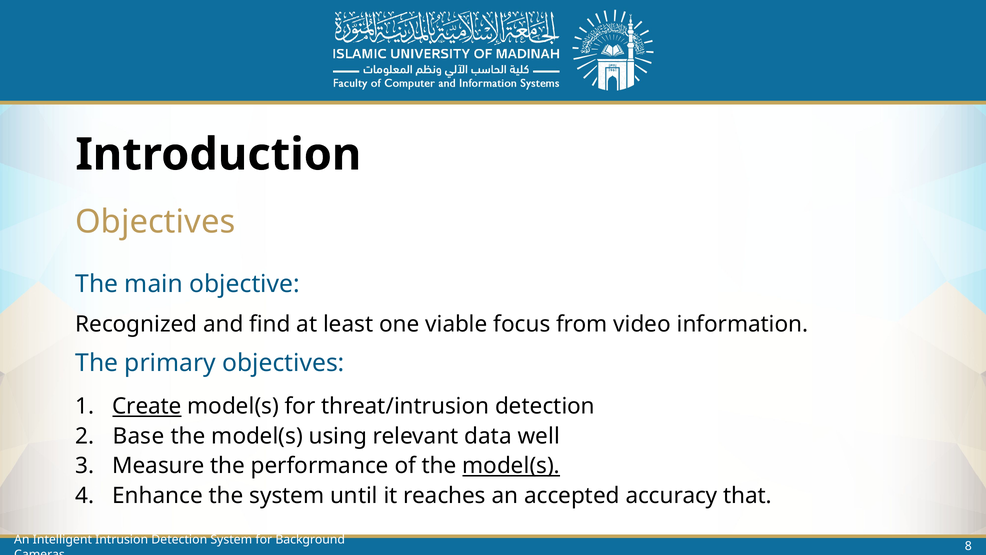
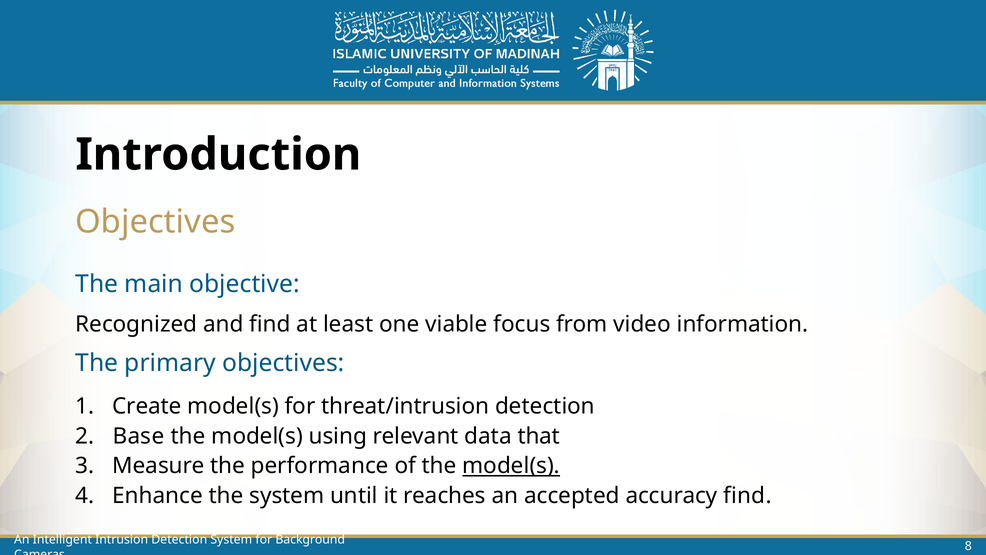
Create underline: present -> none (147, 406)
well: well -> that (539, 436)
accuracy that: that -> find (747, 495)
